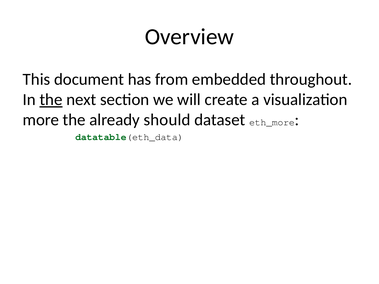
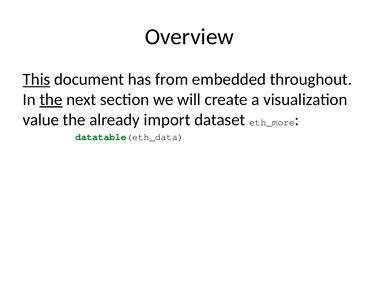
This underline: none -> present (36, 80)
more: more -> value (41, 120)
should: should -> import (167, 120)
